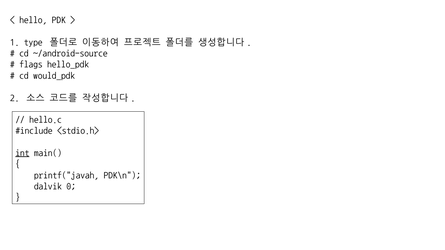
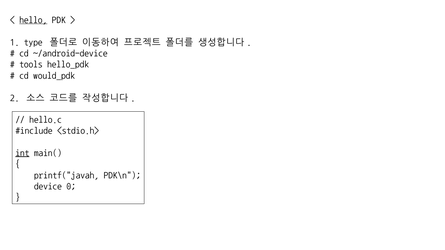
hello underline: none -> present (33, 20)
~/android-source: ~/android-source -> ~/android-device (70, 53)
flags: flags -> tools (31, 64)
dalvik: dalvik -> device (48, 186)
